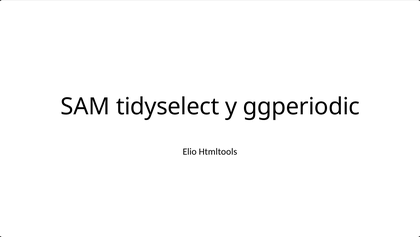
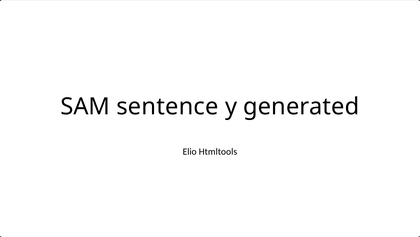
tidyselect: tidyselect -> sentence (167, 106)
ggperiodic: ggperiodic -> generated (301, 106)
